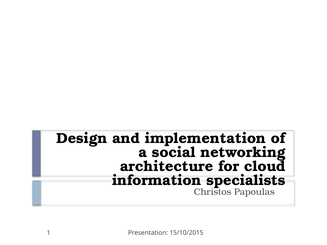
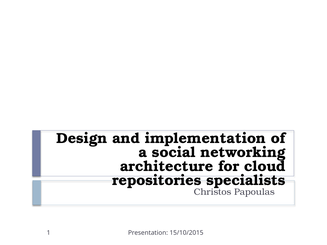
information: information -> repositories (157, 180)
